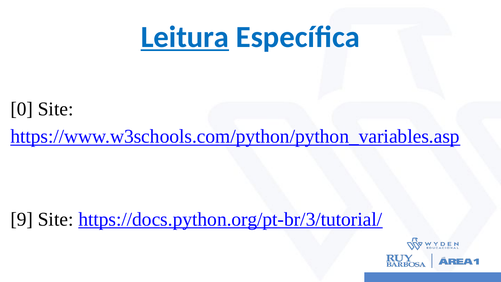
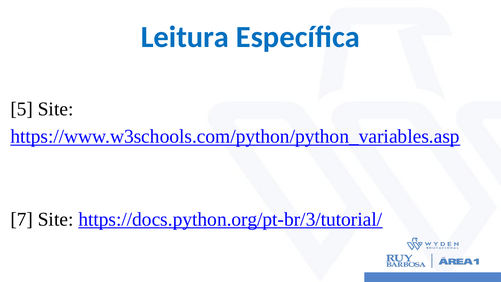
Leitura underline: present -> none (185, 37)
0: 0 -> 5 (22, 109)
9: 9 -> 7 (22, 219)
